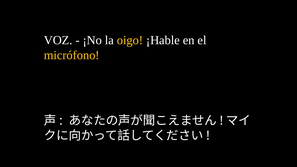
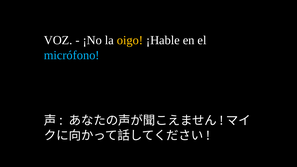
micrófono colour: yellow -> light blue (72, 55)
